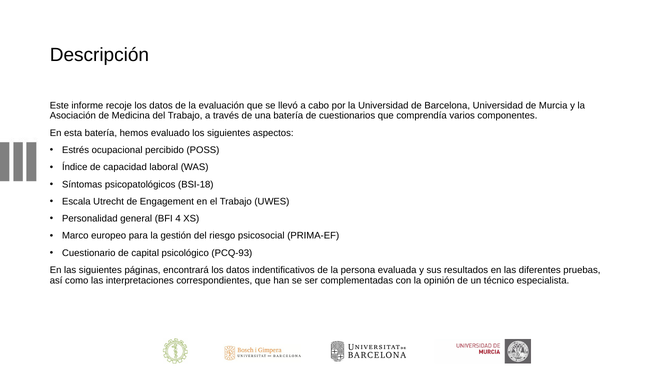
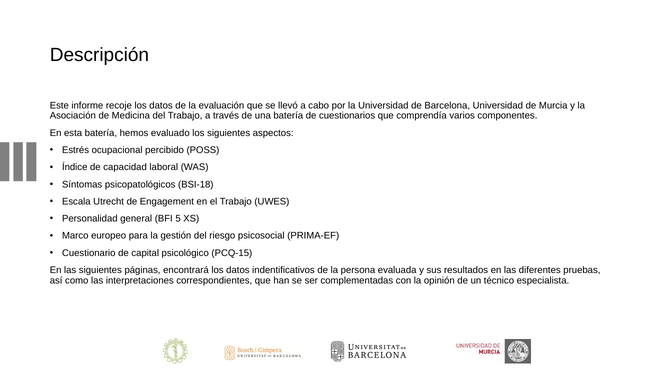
4: 4 -> 5 (178, 218)
PCQ-93: PCQ-93 -> PCQ-15 (232, 252)
